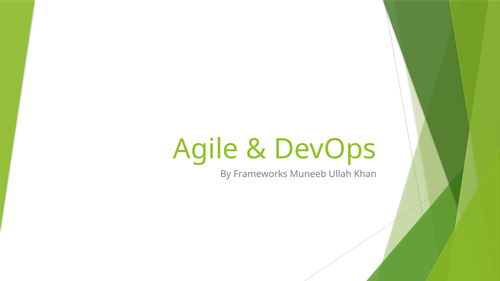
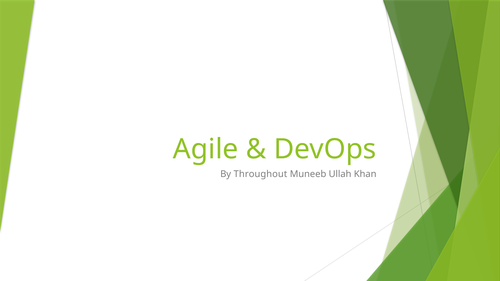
Frameworks: Frameworks -> Throughout (260, 174)
